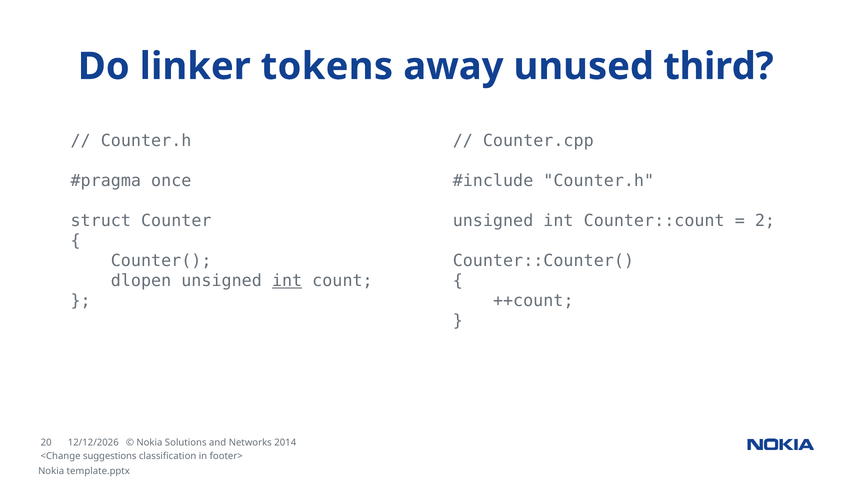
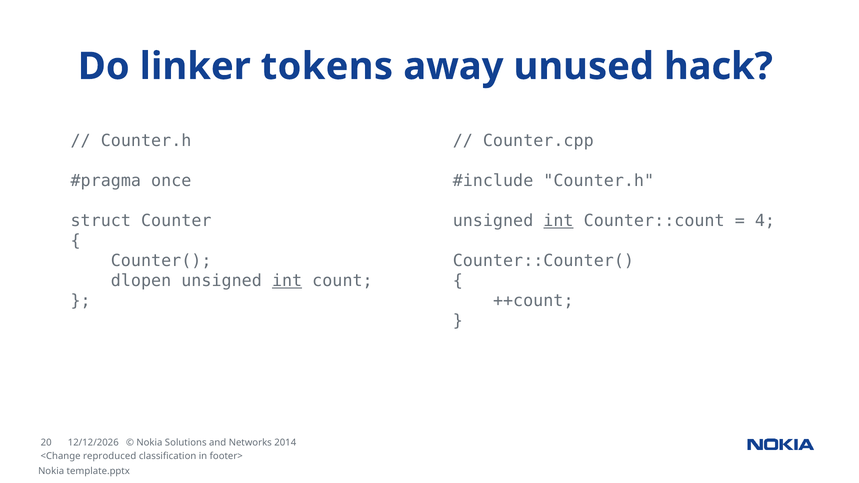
third: third -> hack (718, 66)
int underline: none -> present (558, 221)
2: 2 -> 4 (765, 221)
suggestions: suggestions -> reproduced (110, 456)
